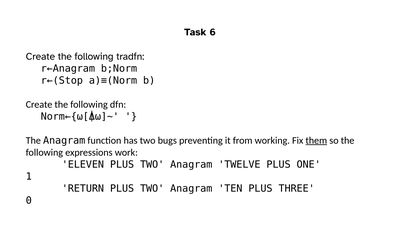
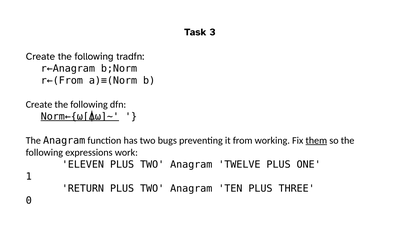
6: 6 -> 3 (213, 32)
r←(Stop: r←(Stop -> r←(From (62, 80)
Norm←{⍵[⍋⍵]~ underline: none -> present (80, 116)
